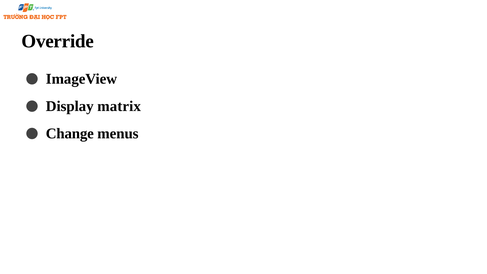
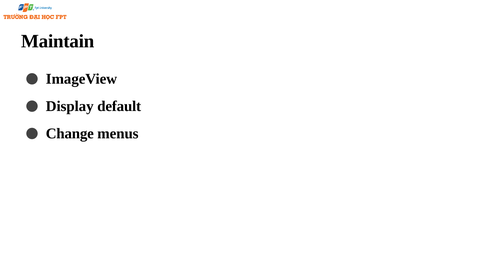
Override: Override -> Maintain (58, 41)
matrix: matrix -> default (119, 106)
